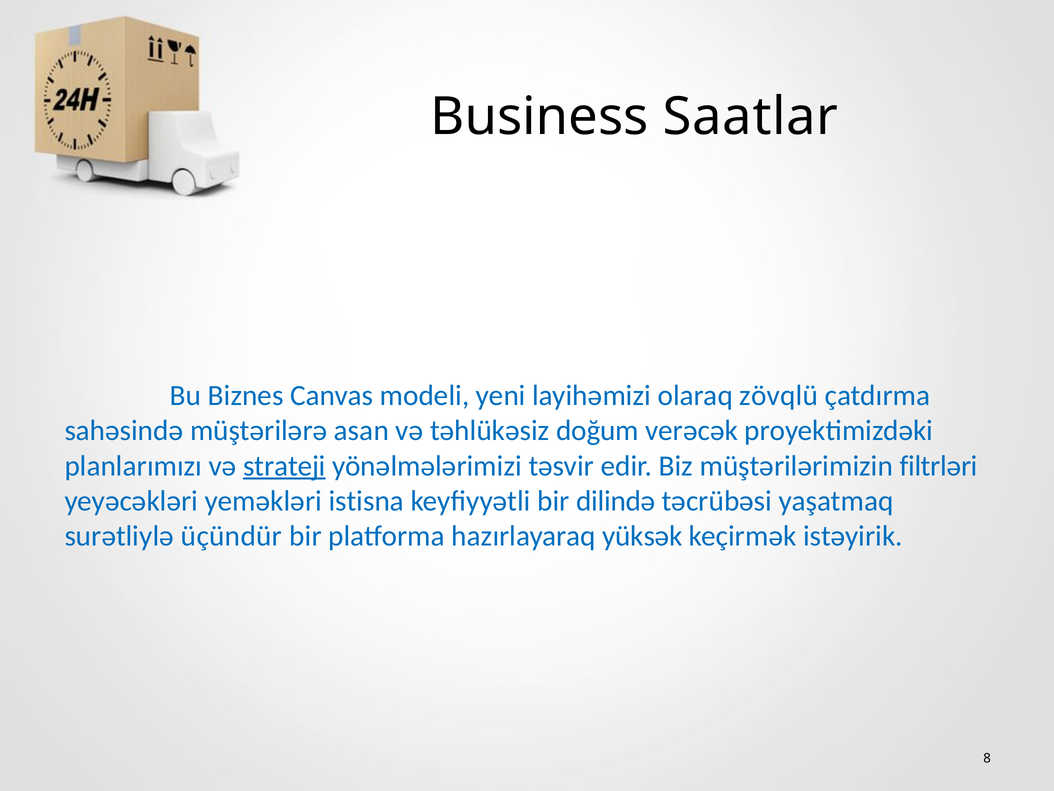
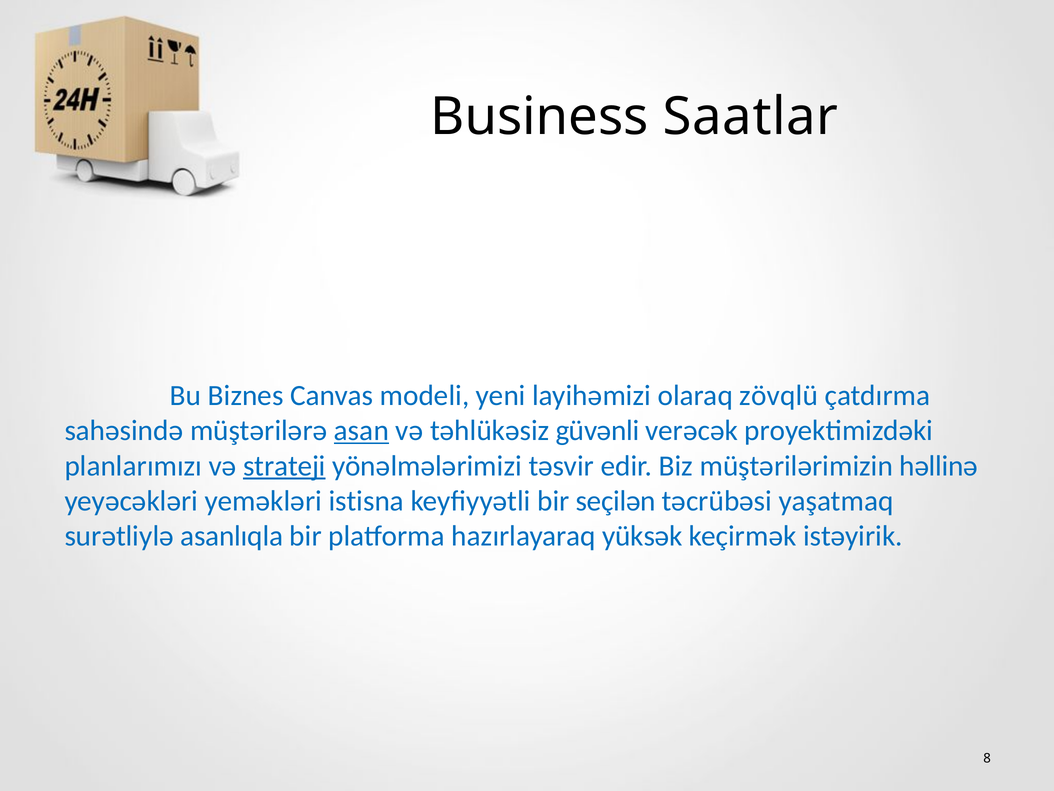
asan underline: none -> present (361, 430)
doğum: doğum -> güvənli (597, 430)
filtrləri: filtrləri -> həllinə (939, 466)
dilində: dilində -> seçilən (616, 501)
üçündür: üçündür -> asanlıqla (232, 536)
